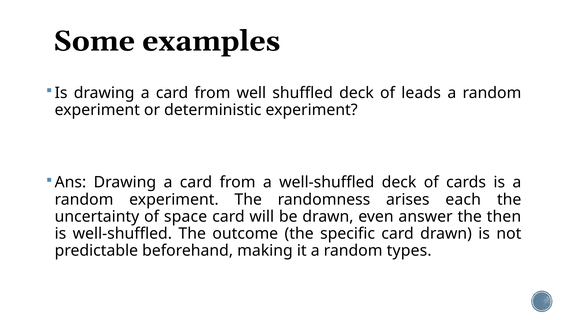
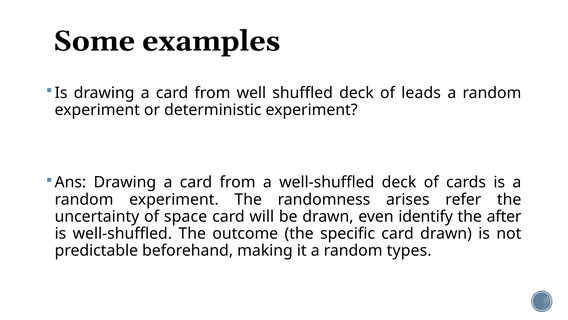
each: each -> refer (463, 199)
answer: answer -> identify (426, 216)
then: then -> after (504, 216)
